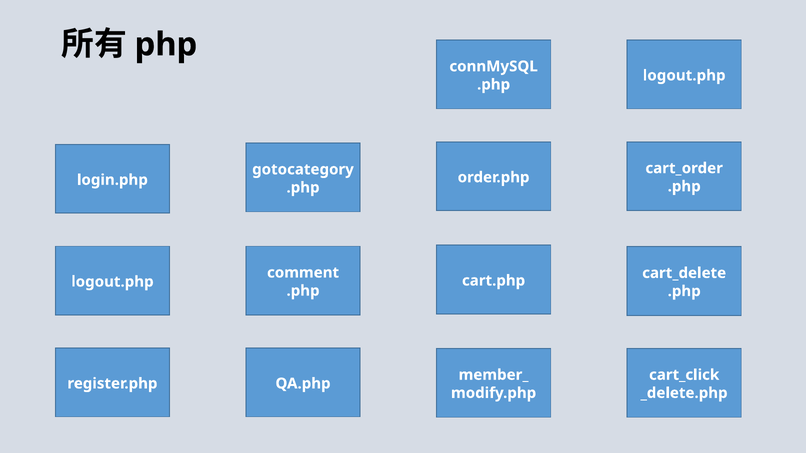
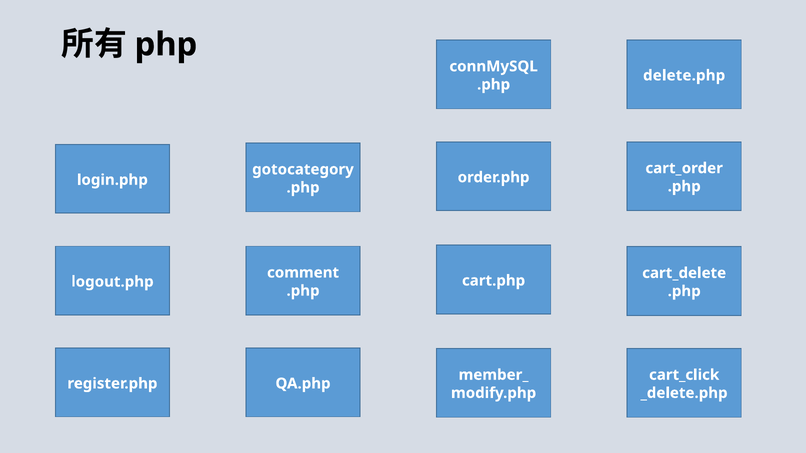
logout.php: logout.php -> delete.php (684, 76)
